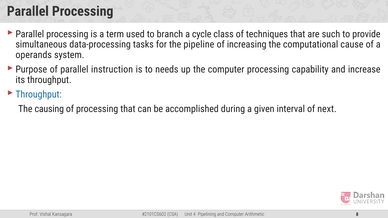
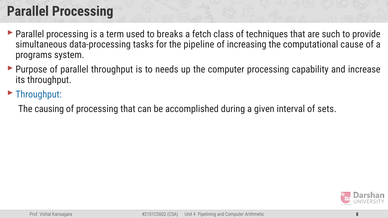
branch: branch -> breaks (170, 34)
cycle: cycle -> fetch (202, 34)
operands: operands -> programs (34, 55)
parallel instruction: instruction -> throughput (112, 70)
next: next -> sets (327, 109)
